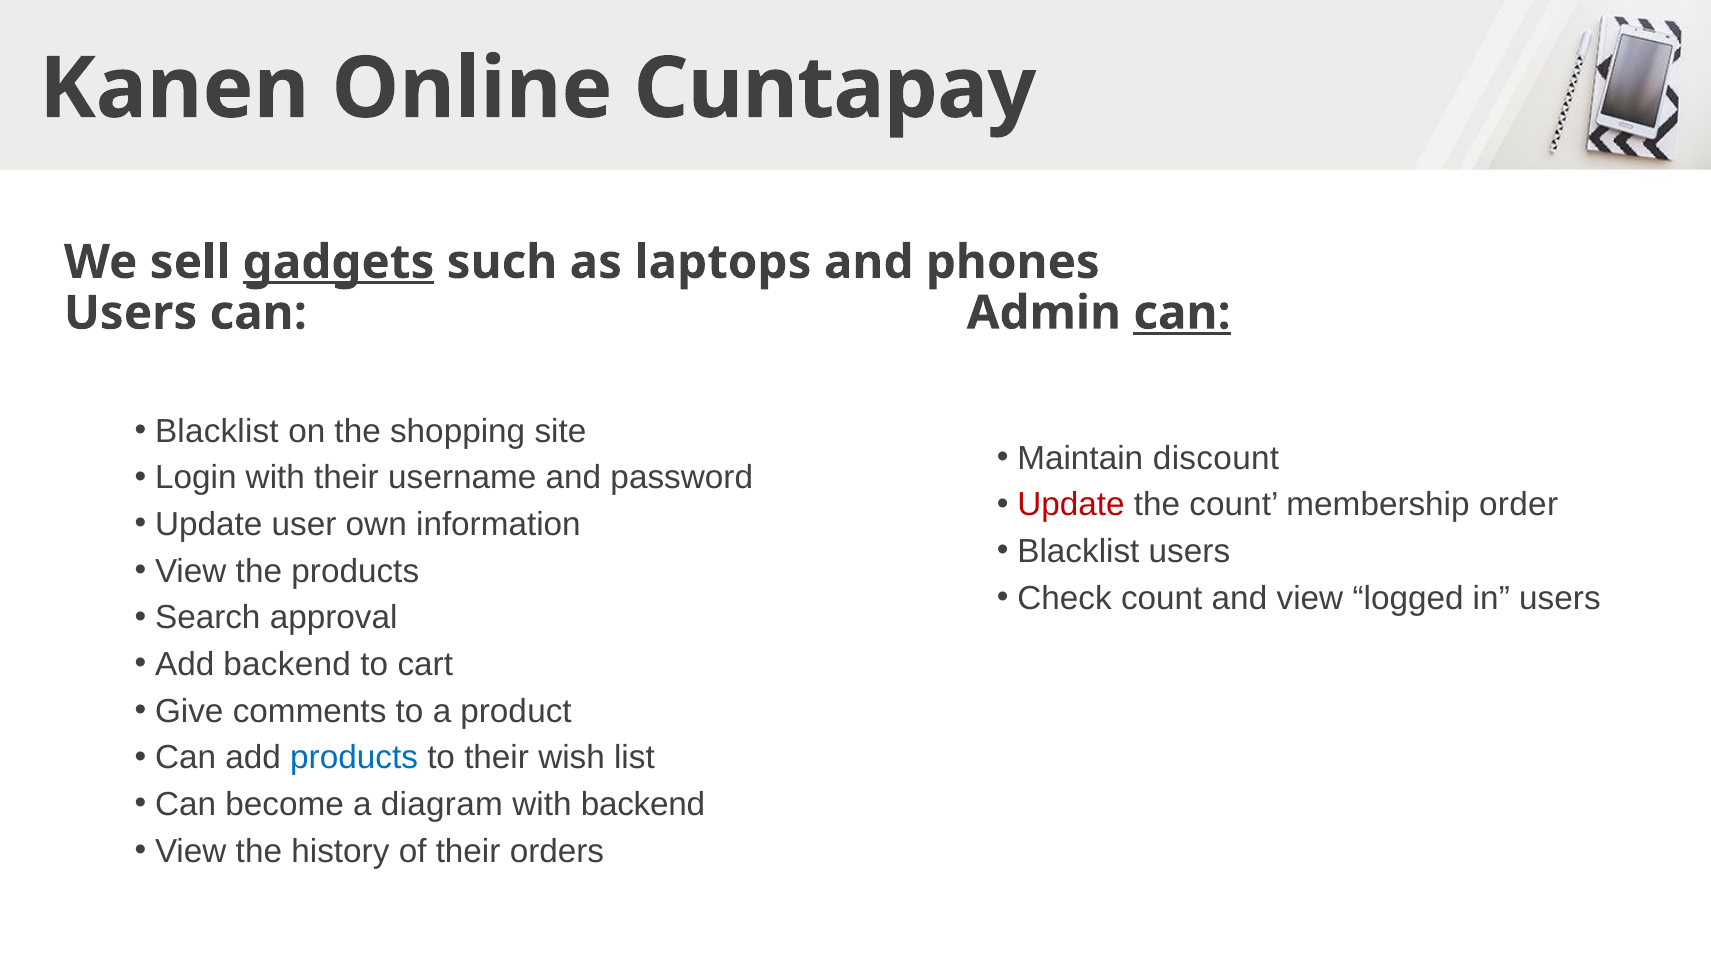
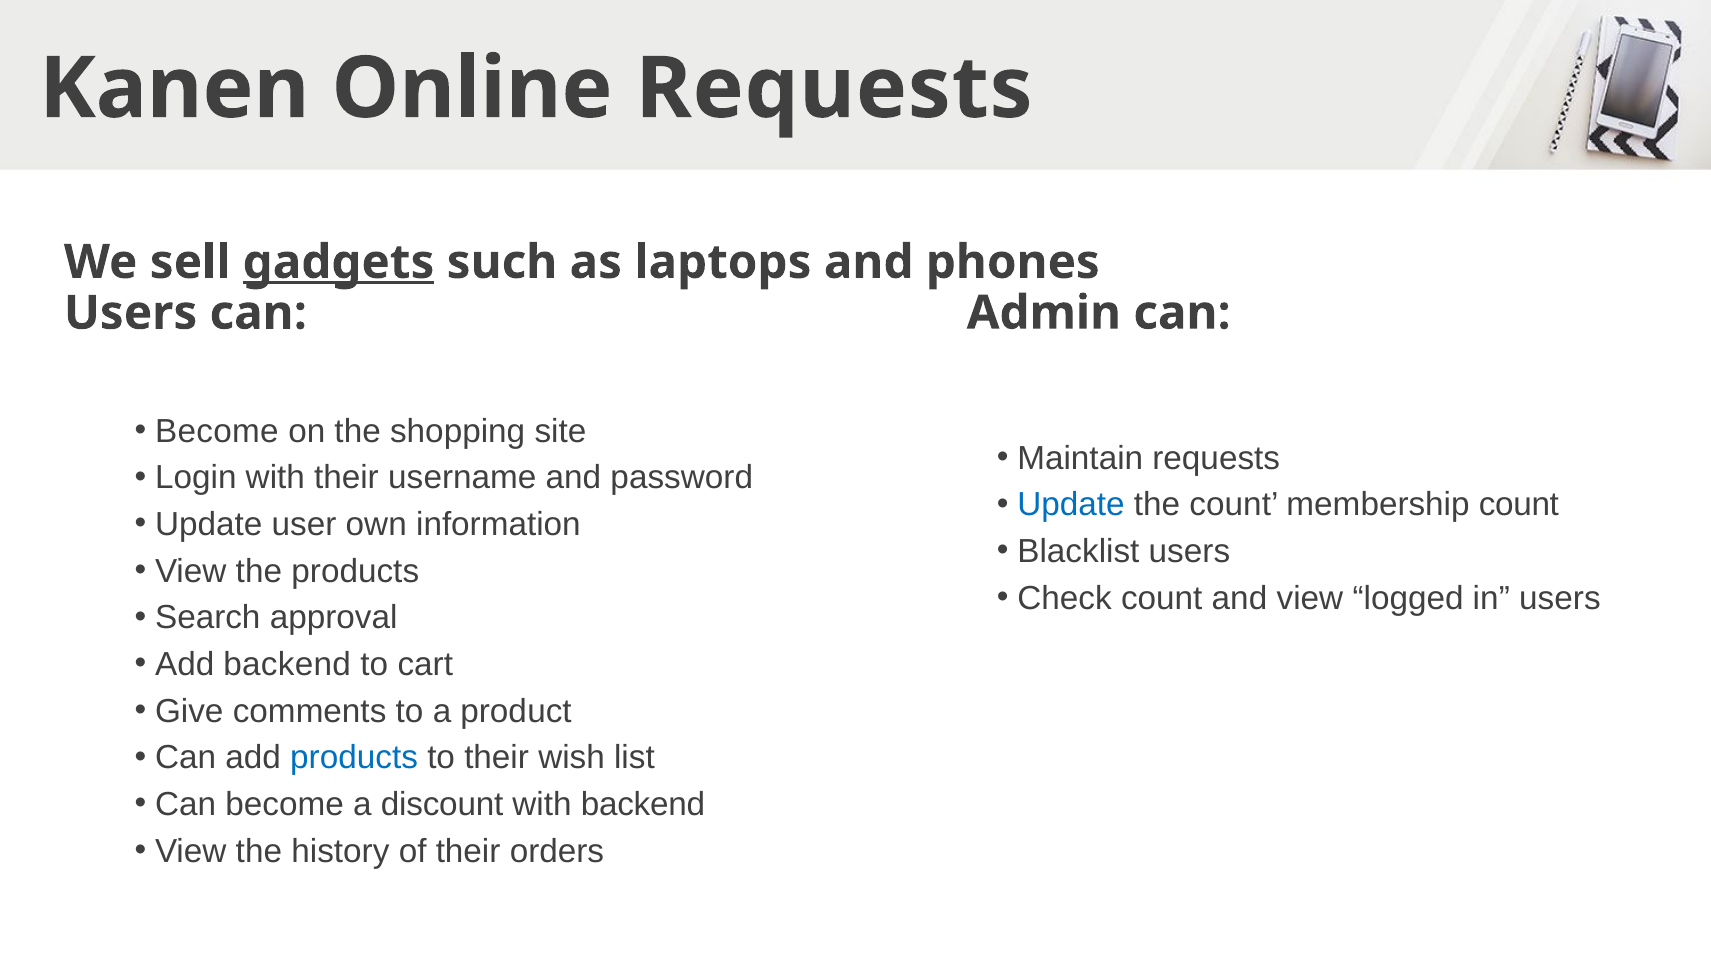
Online Cuntapay: Cuntapay -> Requests (834, 89)
can underline: present -> none (1182, 313)
Blacklist: Blacklist -> Become (217, 431)
Maintain discount: discount -> requests (1216, 458)
Update colour: red -> blue (1071, 505)
membership order: order -> count (1519, 505)
diagram: diagram -> discount (442, 804)
